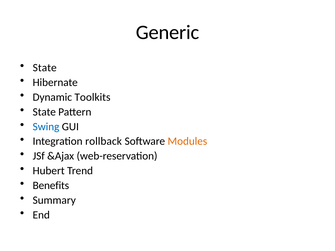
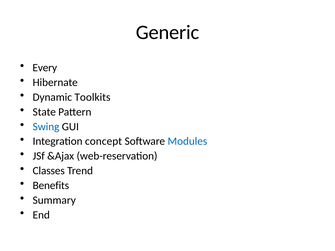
State: State -> Every (45, 68)
rollback: rollback -> concept (104, 141)
Modules colour: orange -> blue (187, 141)
Hubert: Hubert -> Classes (49, 171)
